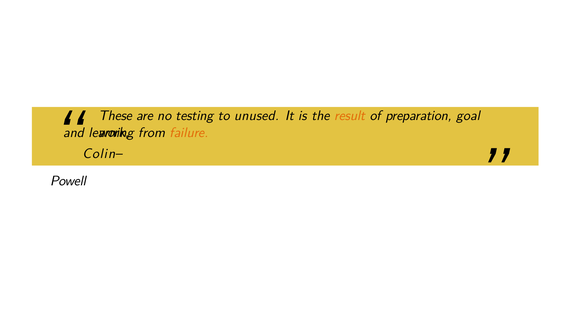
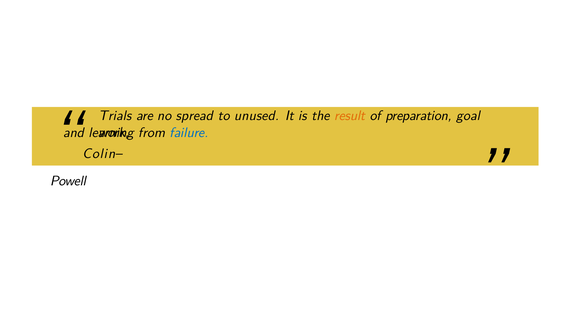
These: These -> Trials (115, 116)
testing: testing -> spread (195, 116)
failure colour: orange -> blue (189, 133)
